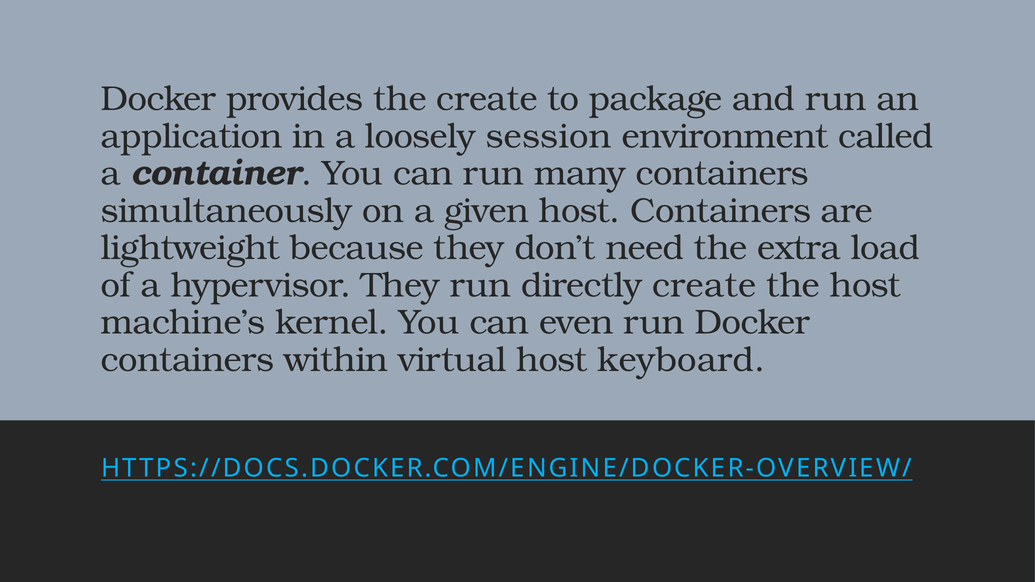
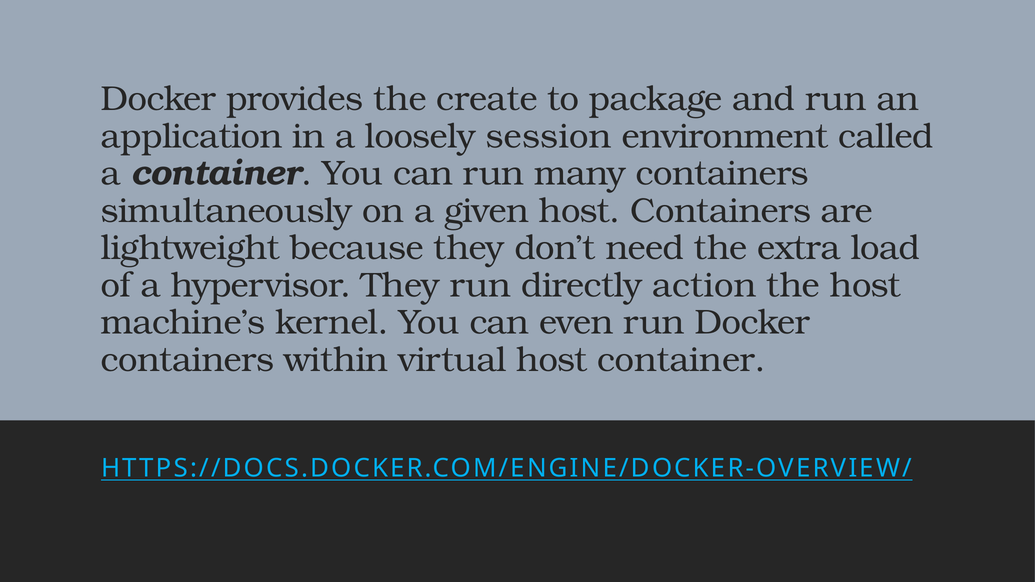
directly create: create -> action (704, 285)
host keyboard: keyboard -> container (681, 360)
